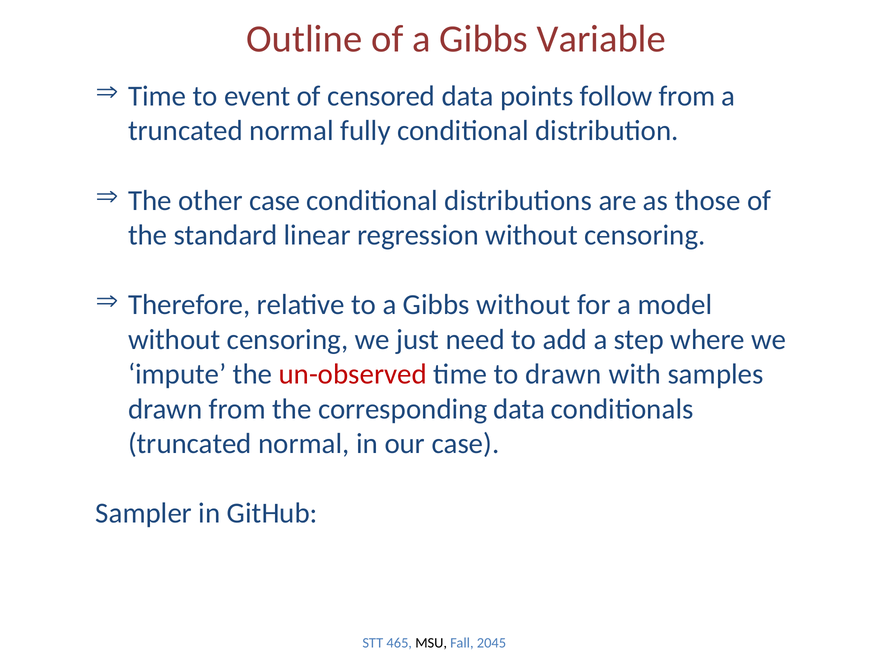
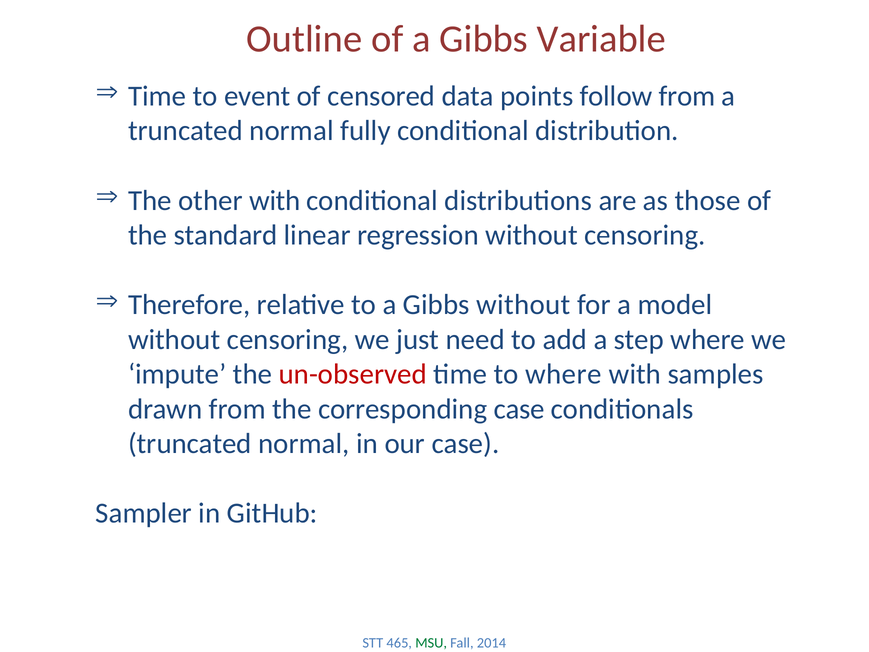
other case: case -> with (275, 200)
to drawn: drawn -> where (563, 374)
corresponding data: data -> case (519, 409)
MSU colour: black -> green (431, 643)
2045: 2045 -> 2014 (491, 643)
